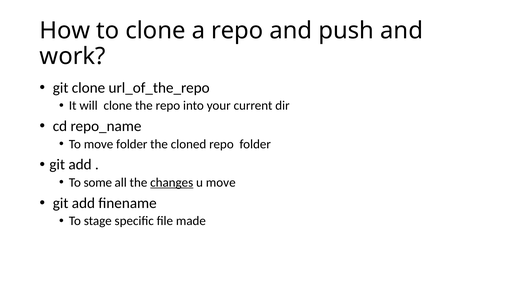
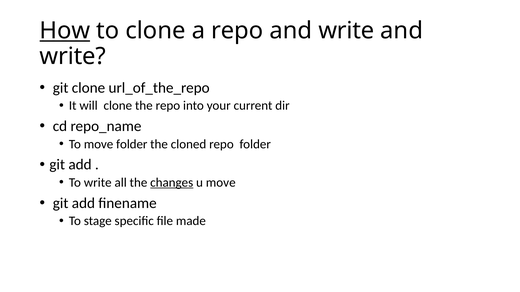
How underline: none -> present (65, 31)
repo and push: push -> write (346, 31)
work: work -> write (73, 57)
To some: some -> write (98, 183)
